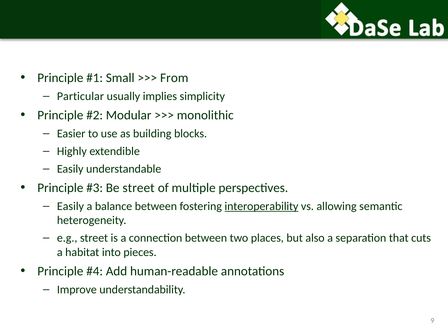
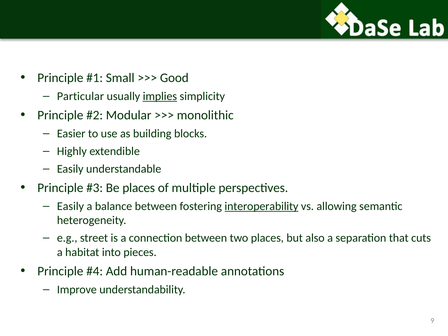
From: From -> Good (174, 78)
implies underline: none -> present (160, 96)
Be street: street -> places (139, 188)
